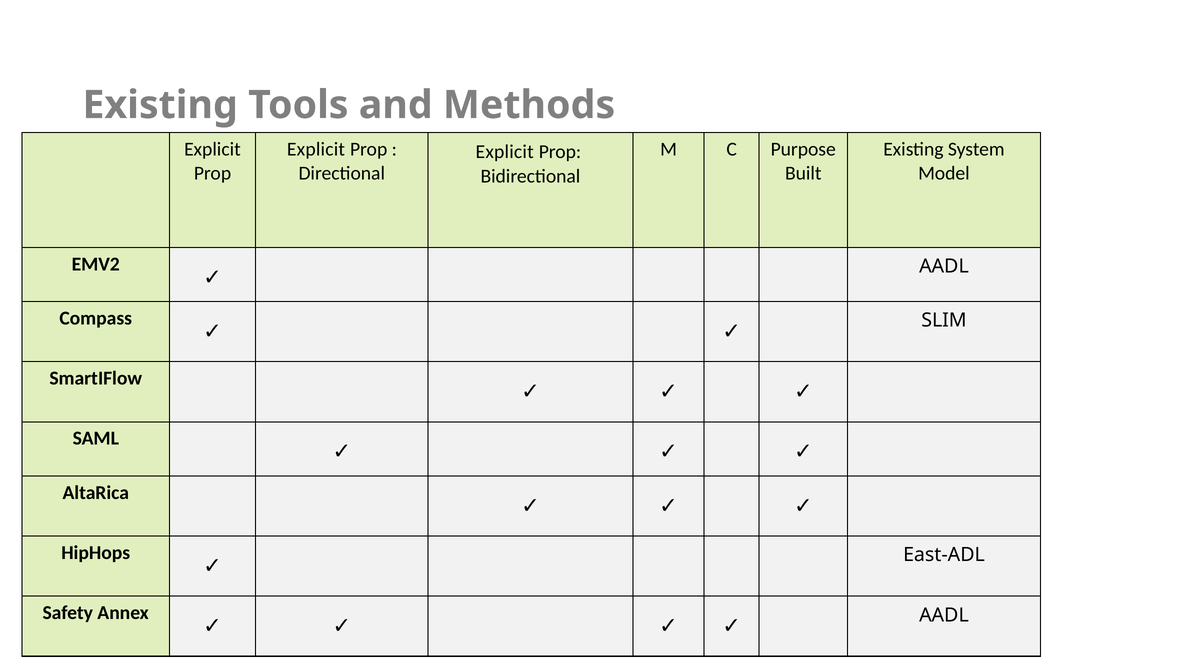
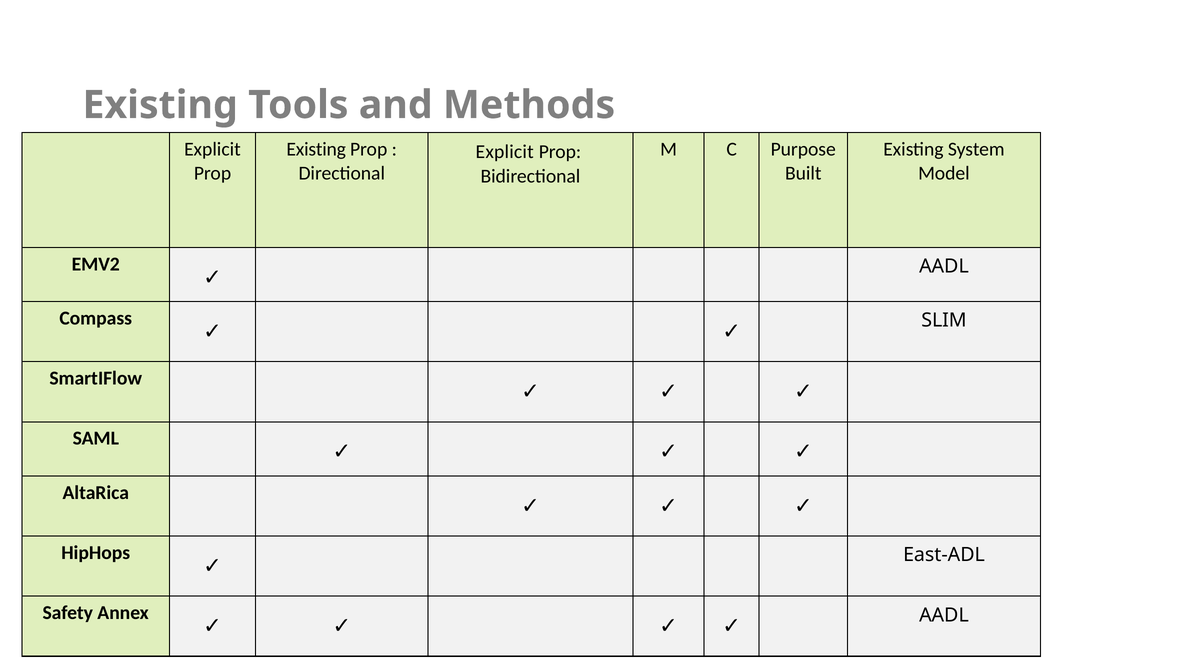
Explicit: Explicit -> Existing (316, 149)
